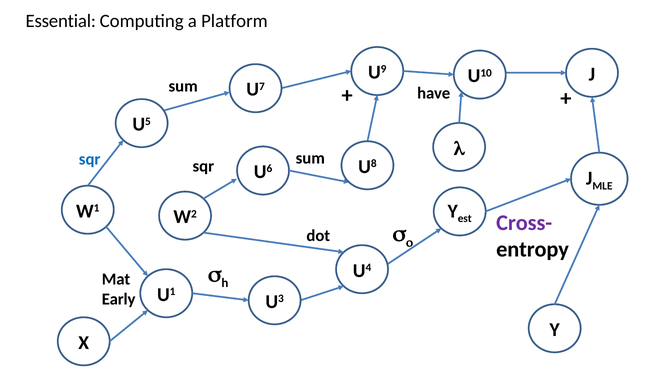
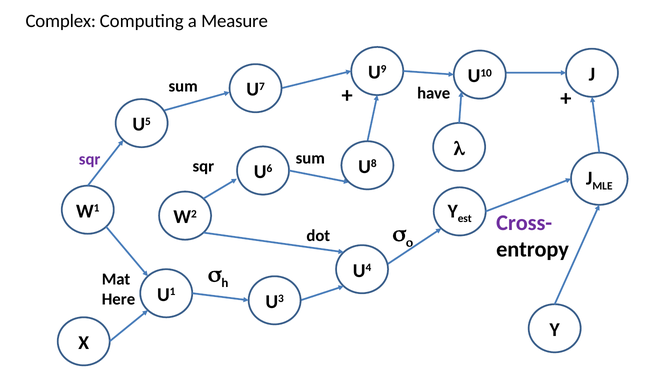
Essential: Essential -> Complex (61, 21)
Platform: Platform -> Measure (235, 21)
sqr colour: blue -> purple (90, 159)
Early: Early -> Here (118, 299)
